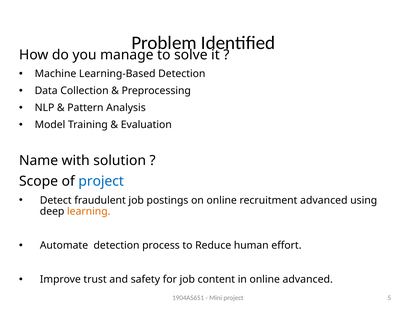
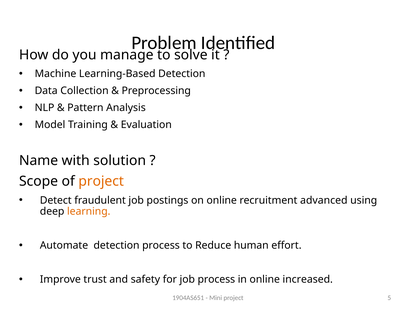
project colour: blue -> orange (101, 181)
job content: content -> process (216, 280)
online advanced: advanced -> increased (308, 280)
